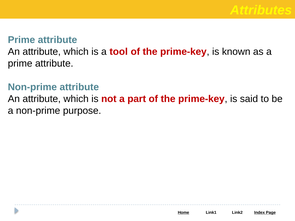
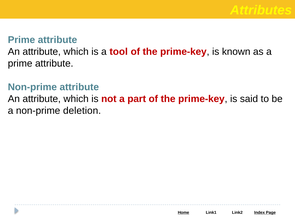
purpose: purpose -> deletion (82, 111)
